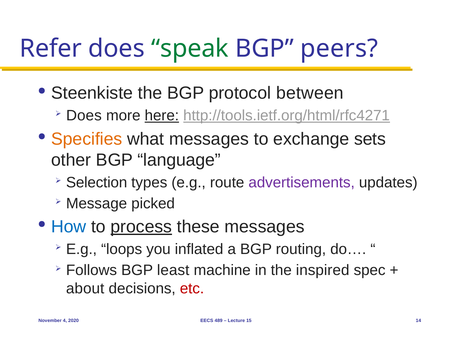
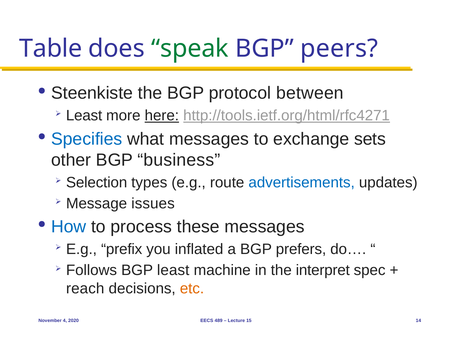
Refer: Refer -> Table (51, 48)
Does: Does -> Least (84, 116)
Specifies colour: orange -> blue (87, 139)
language: language -> business (179, 160)
advertisements colour: purple -> blue (302, 182)
picked: picked -> issues (153, 203)
process underline: present -> none (141, 227)
loops: loops -> prefix (122, 249)
routing: routing -> prefers (301, 249)
inspired: inspired -> interpret (323, 270)
about: about -> reach (85, 288)
etc colour: red -> orange (192, 288)
